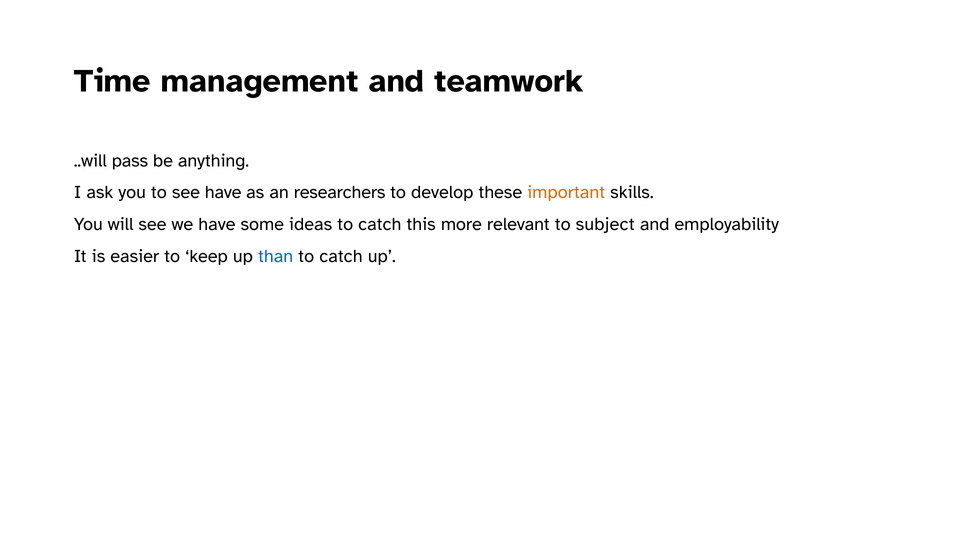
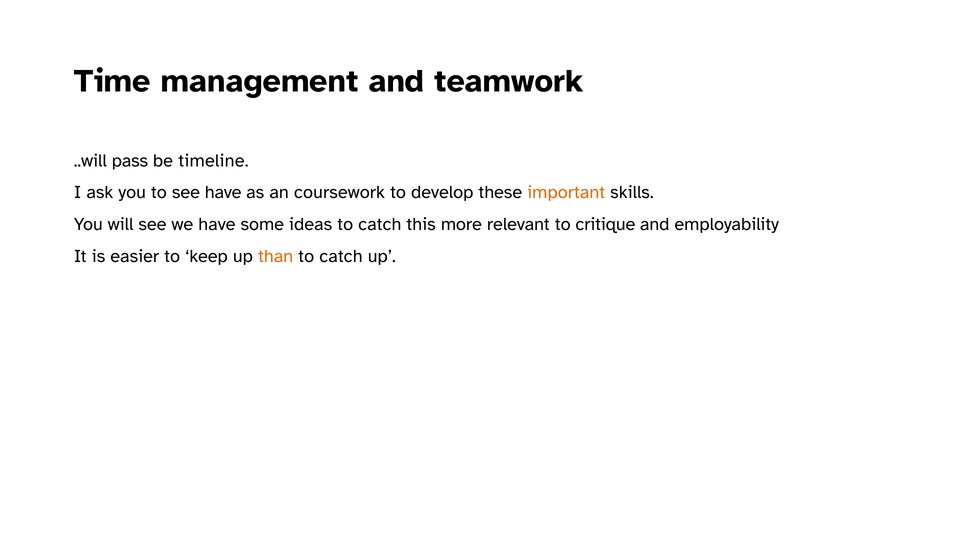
anything: anything -> timeline (213, 161)
researchers: researchers -> coursework (339, 193)
subject: subject -> critique (605, 224)
than colour: blue -> orange (276, 256)
